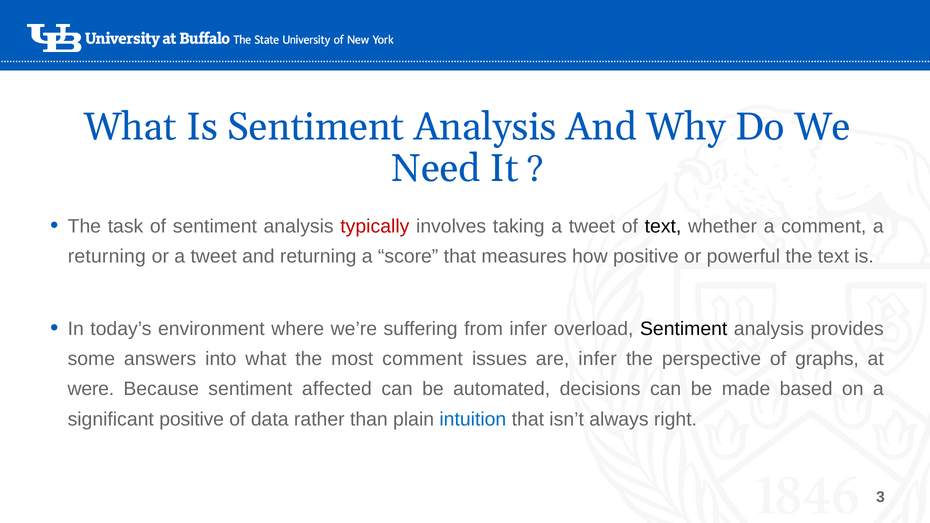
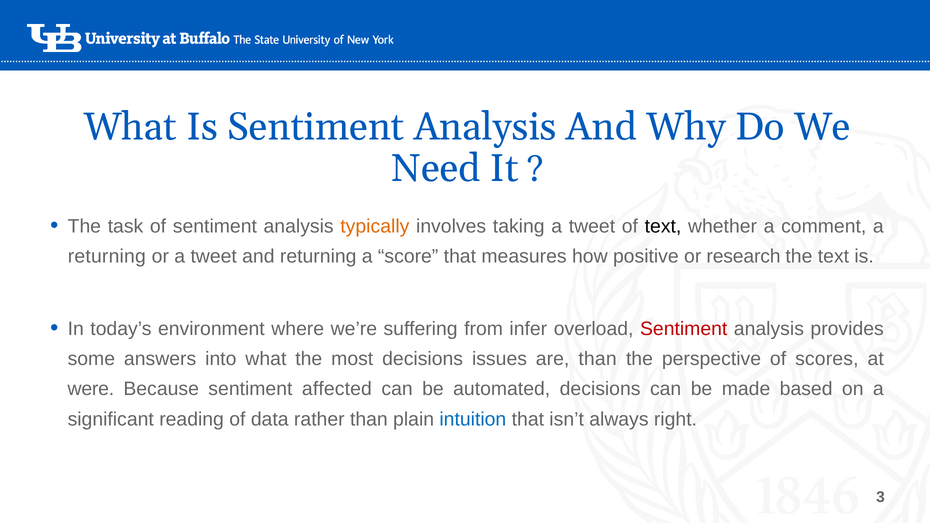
typically colour: red -> orange (375, 226)
powerful: powerful -> research (744, 257)
Sentiment colour: black -> red (684, 329)
most comment: comment -> decisions (423, 359)
are infer: infer -> than (598, 359)
graphs: graphs -> scores (827, 359)
significant positive: positive -> reading (192, 419)
